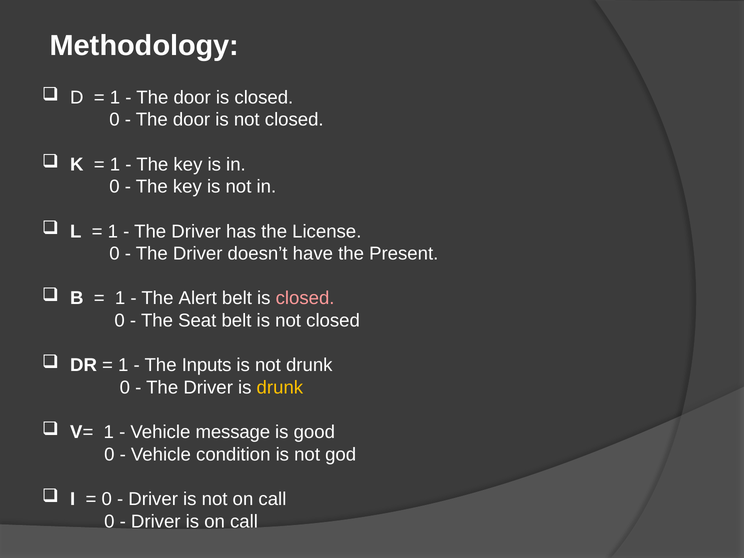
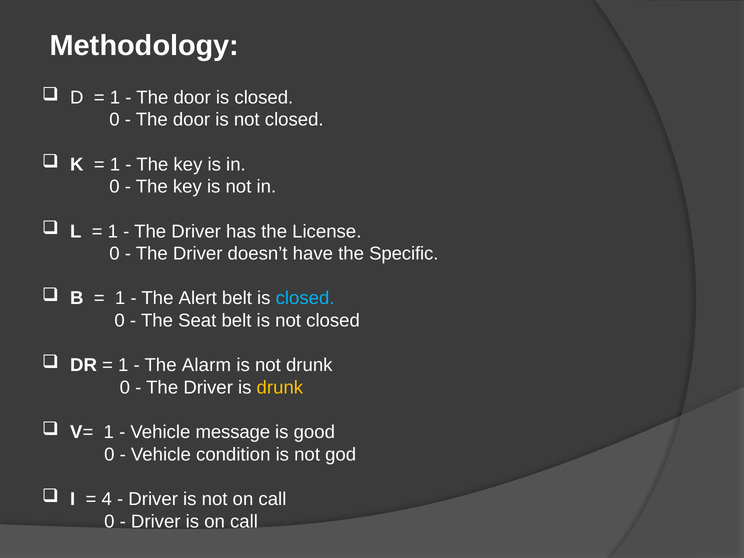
Present: Present -> Specific (404, 254)
closed colour: pink -> light blue (305, 298)
Inputs: Inputs -> Alarm (206, 365)
0: 0 -> 4 (107, 499)
